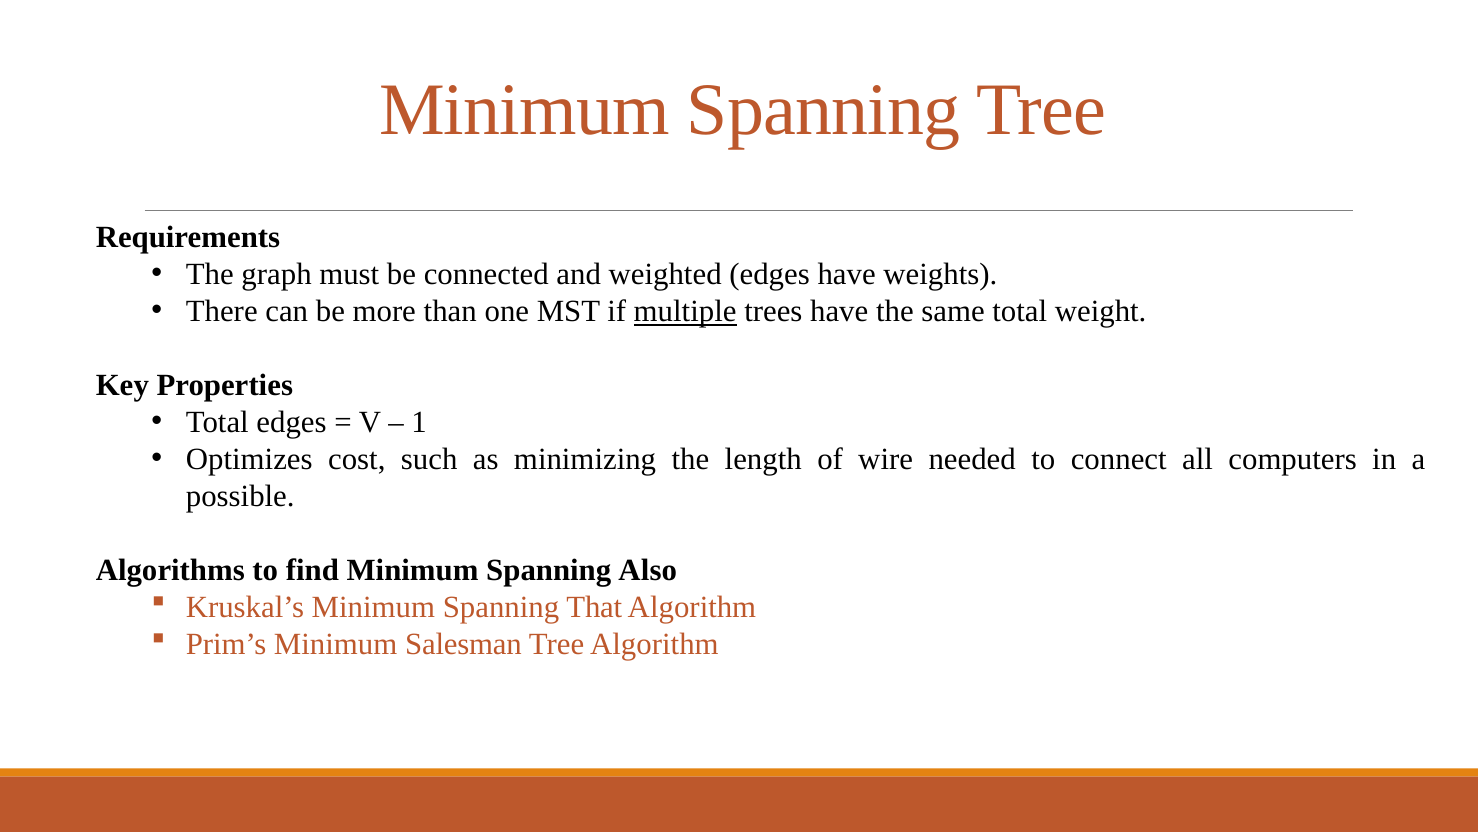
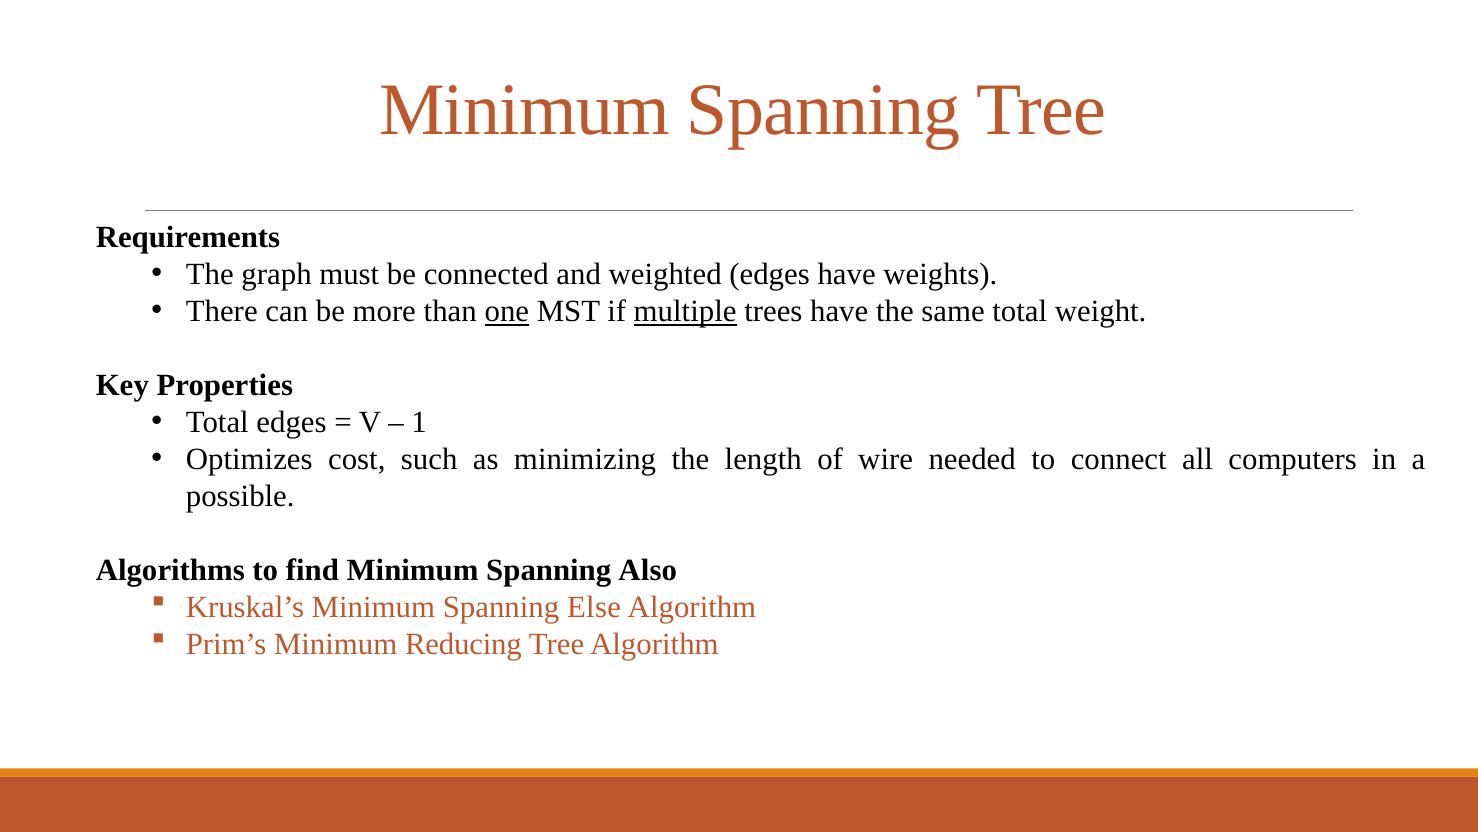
one underline: none -> present (507, 311)
That: That -> Else (594, 607)
Salesman: Salesman -> Reducing (463, 644)
